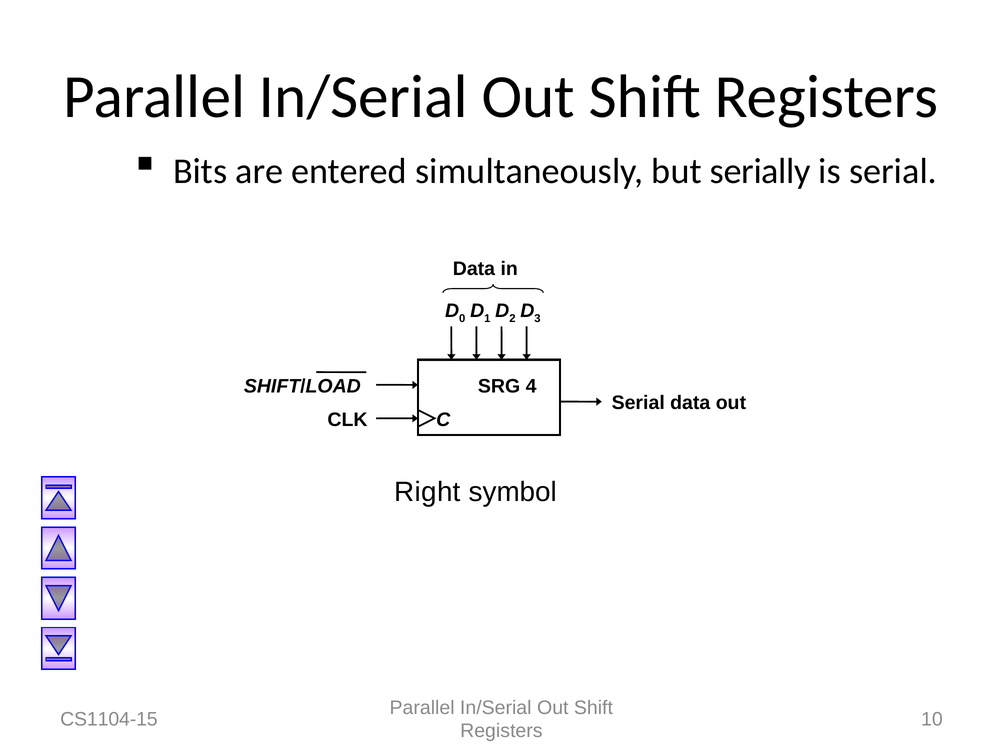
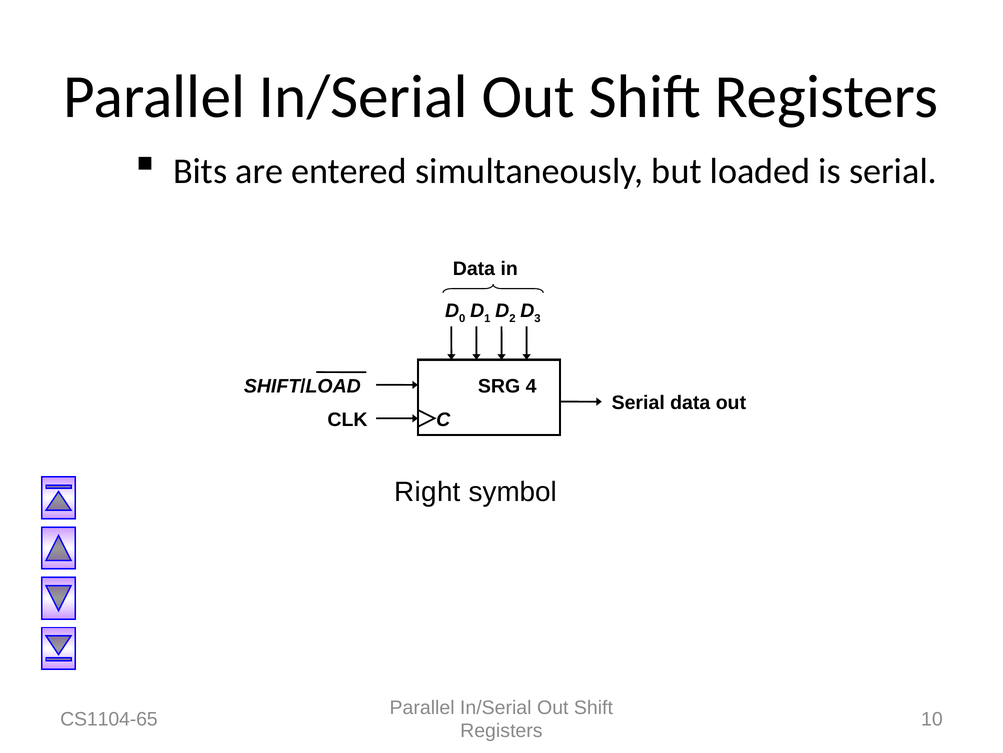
serially: serially -> loaded (760, 171)
CS1104-15: CS1104-15 -> CS1104-65 (109, 719)
